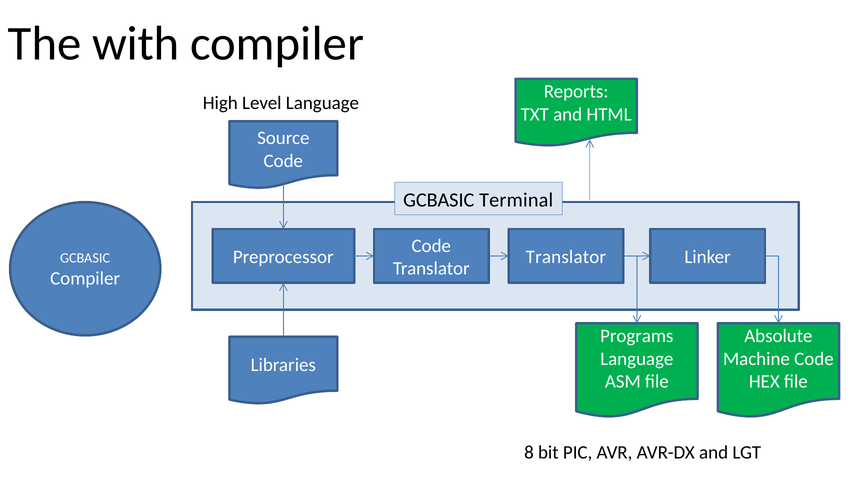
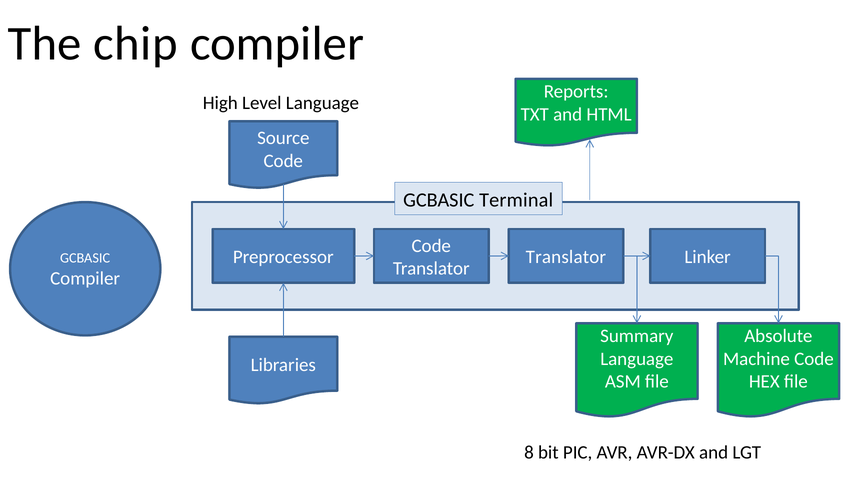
with: with -> chip (135, 44)
Programs: Programs -> Summary (637, 336)
